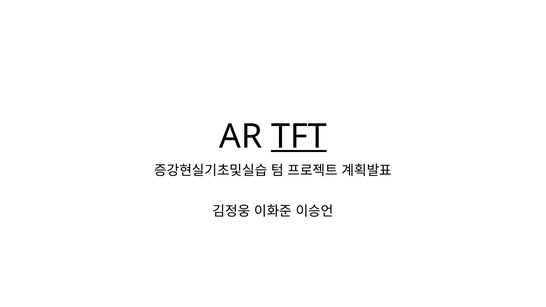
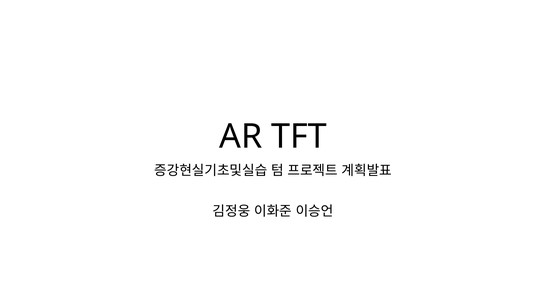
TFT underline: present -> none (299, 136)
